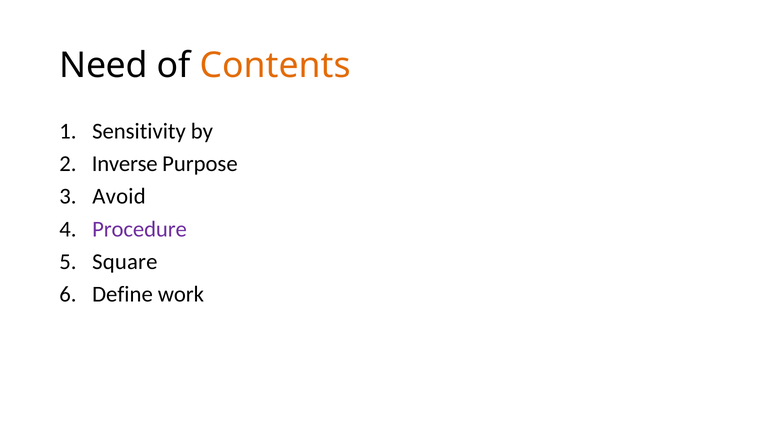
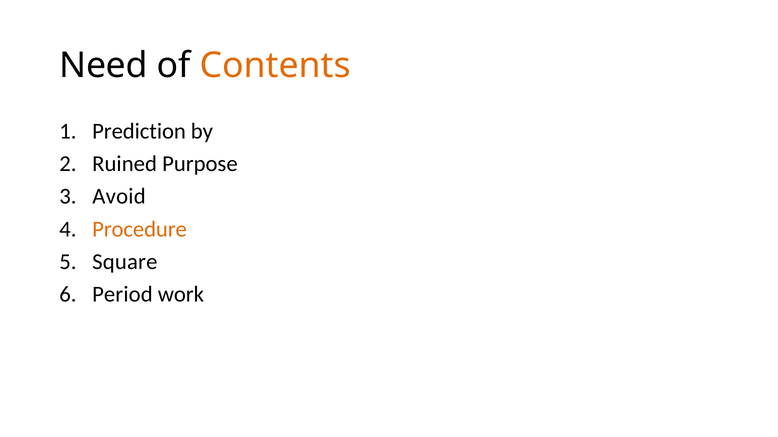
Sensitivity: Sensitivity -> Prediction (139, 132)
Inverse: Inverse -> Ruined (125, 164)
Procedure colour: purple -> orange (140, 229)
Define: Define -> Period (122, 295)
